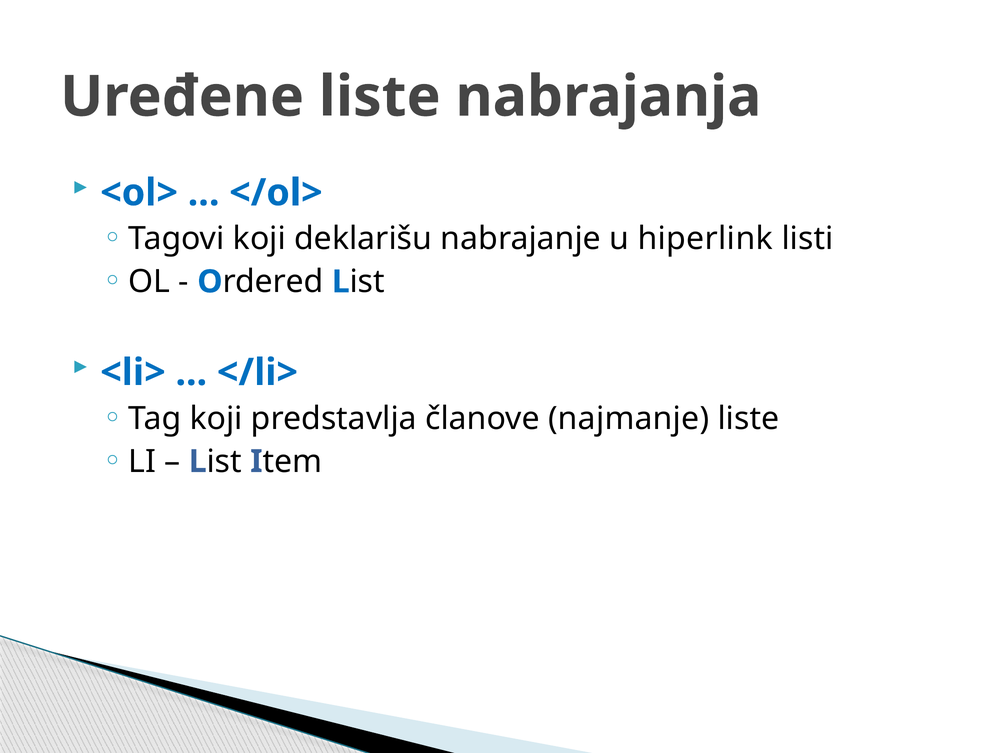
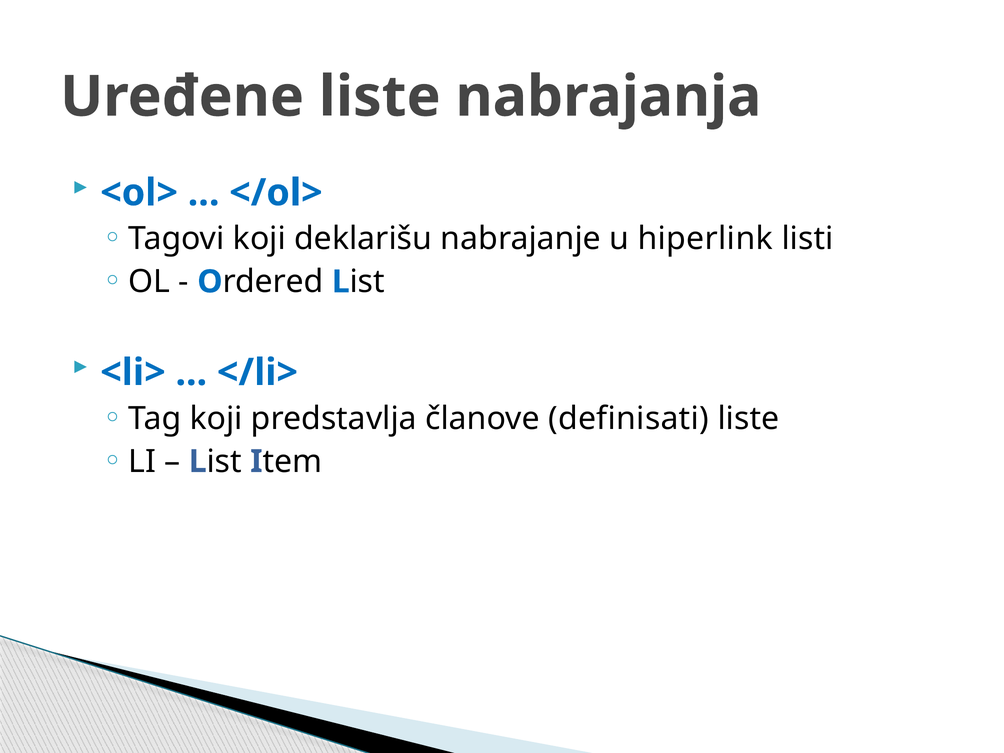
najmanje: najmanje -> definisati (629, 418)
